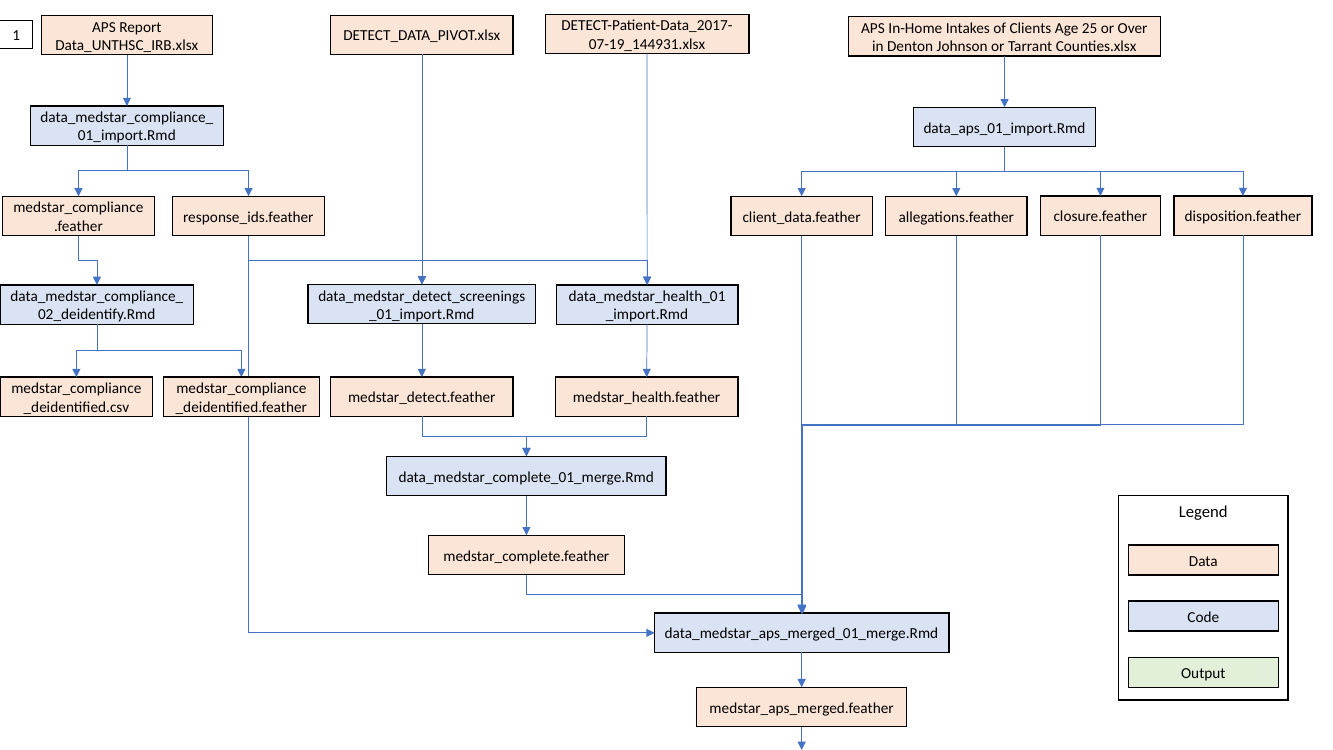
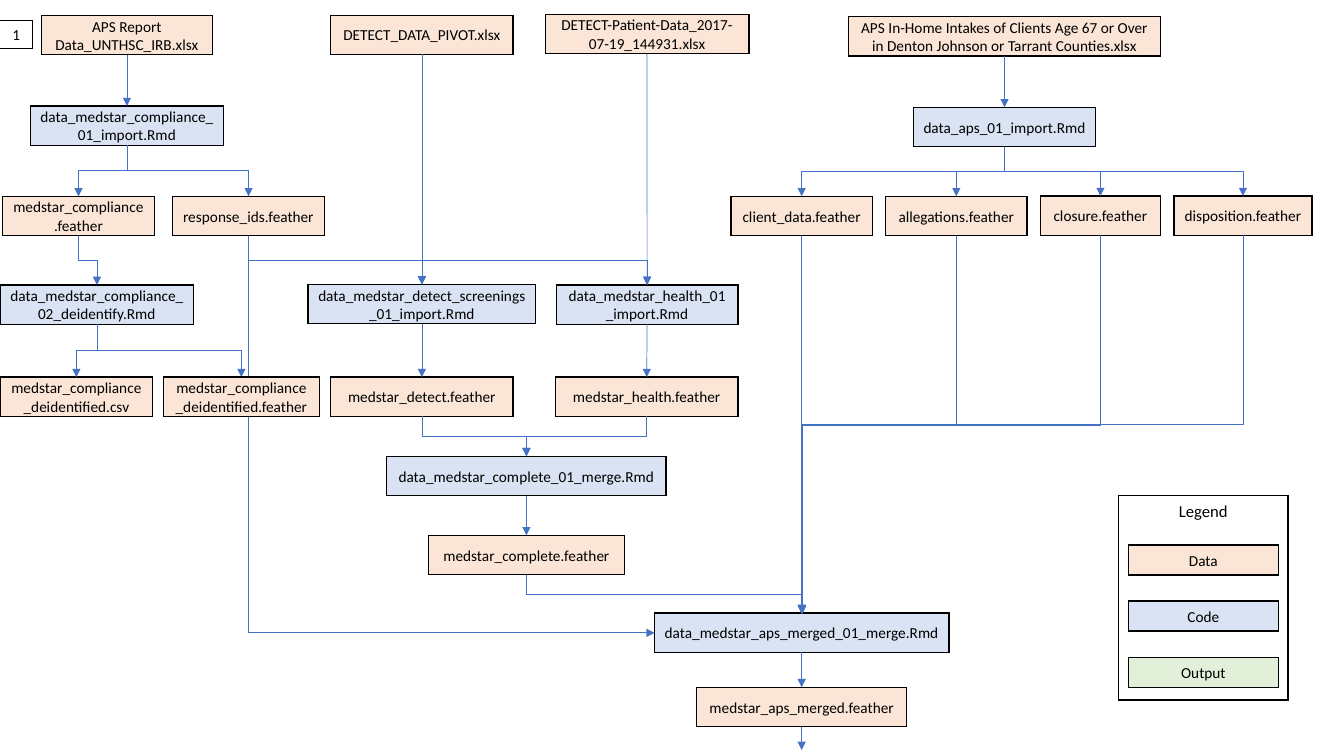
25: 25 -> 67 (1090, 28)
